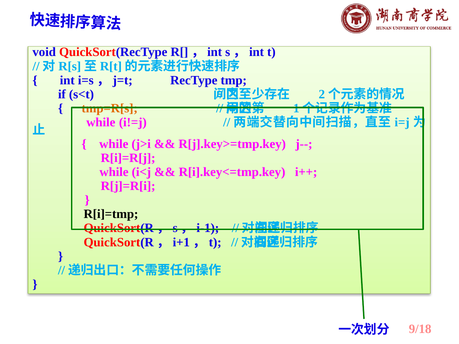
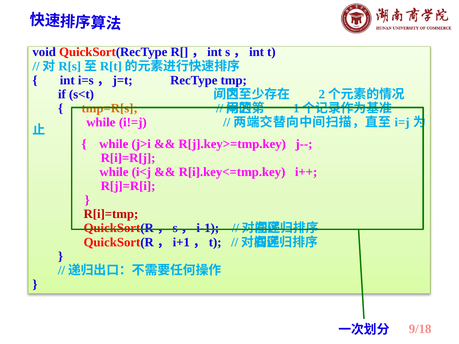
R[i]=tmp colour: black -> red (111, 214)
